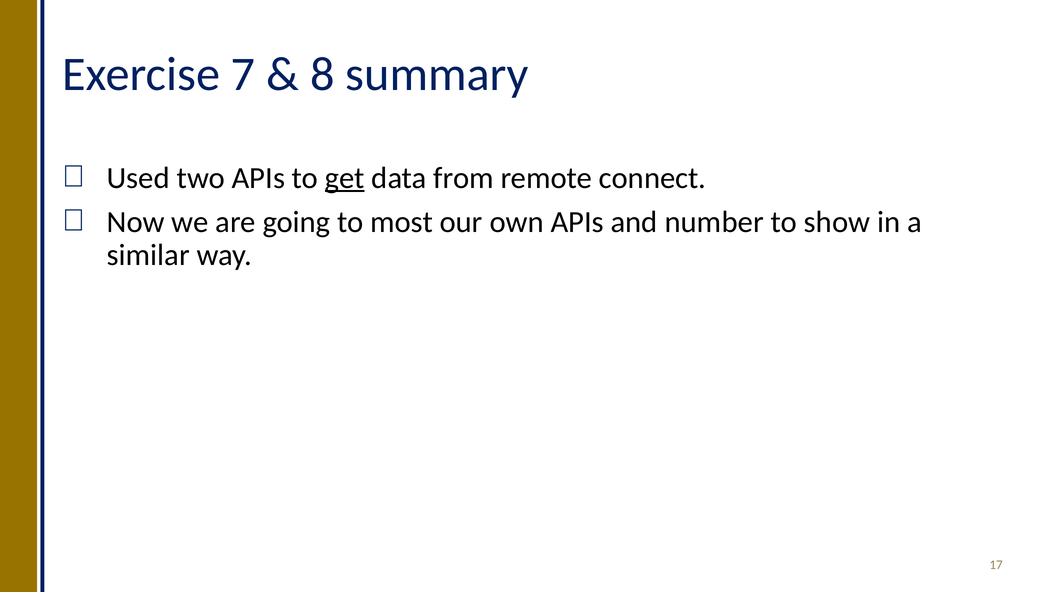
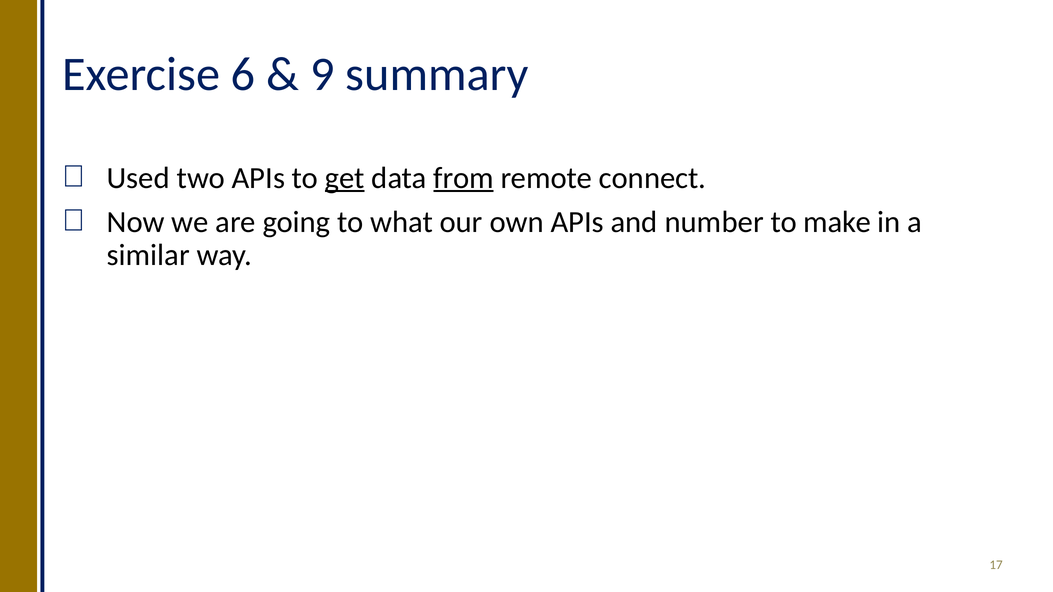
7: 7 -> 6 (243, 74)
8: 8 -> 9 (322, 74)
from underline: none -> present (464, 178)
most: most -> what (402, 222)
show: show -> make (837, 222)
